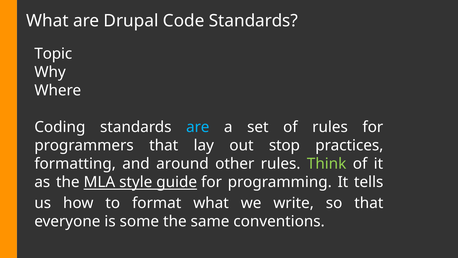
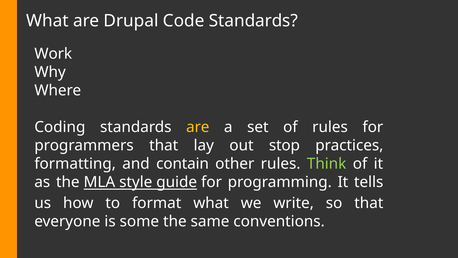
Topic: Topic -> Work (53, 54)
are colour: light blue -> yellow (198, 127)
around: around -> contain (183, 164)
